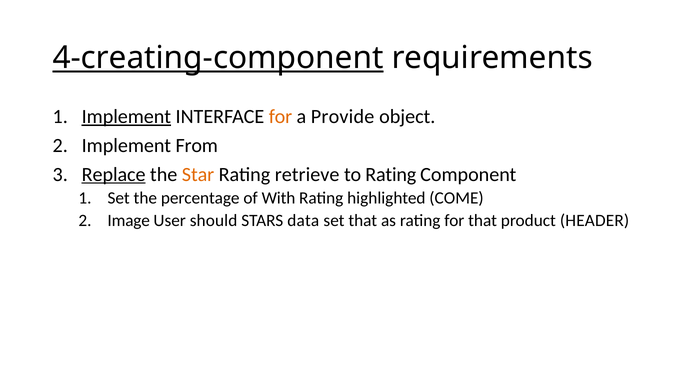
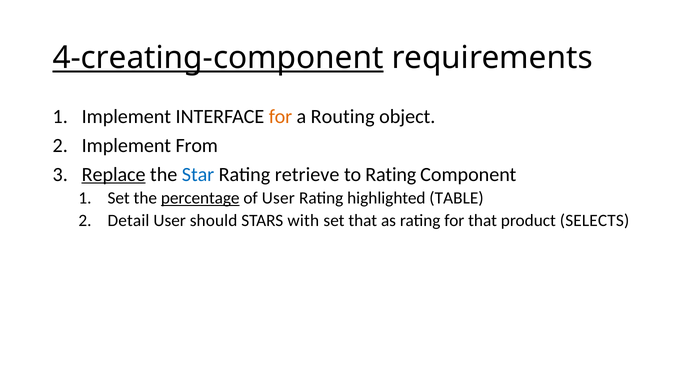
Implement underline: present -> none (126, 117)
Provide: Provide -> Routing (343, 117)
Star colour: orange -> blue (198, 175)
percentage underline: none -> present (200, 198)
of With: With -> User (278, 198)
COME: COME -> TABLE (457, 198)
Image: Image -> Detail (129, 221)
data: data -> with (303, 221)
HEADER: HEADER -> SELECTS (595, 221)
